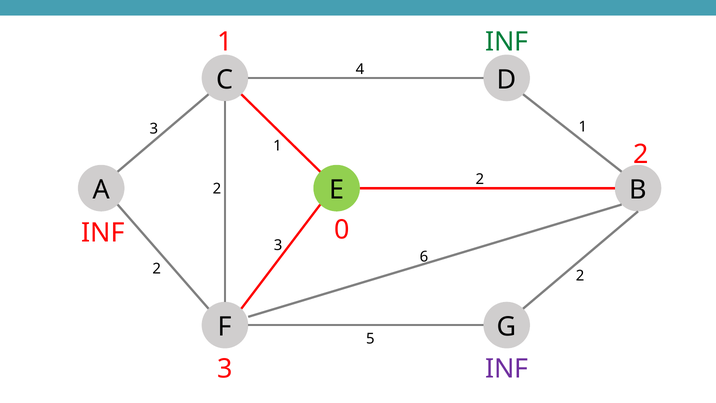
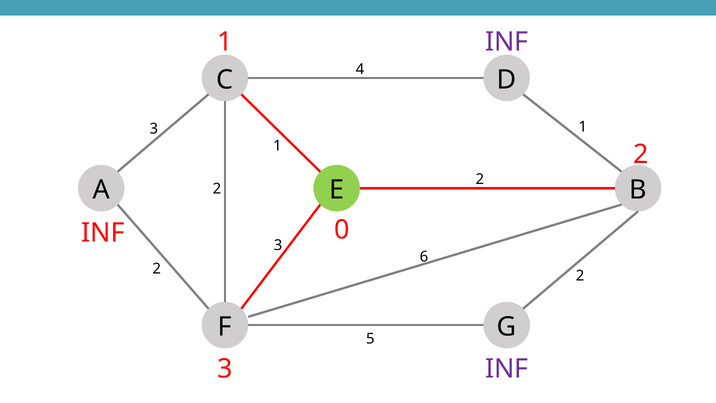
INF colour: green -> purple (507, 42)
